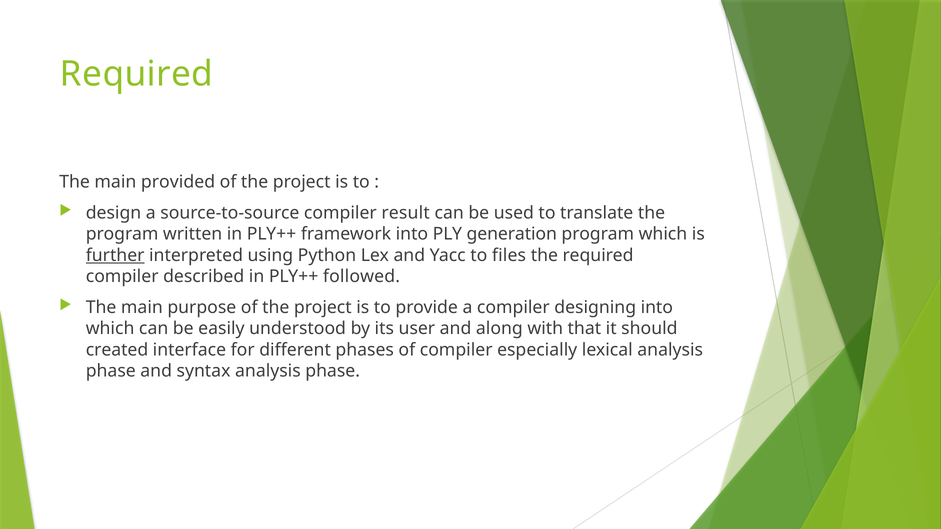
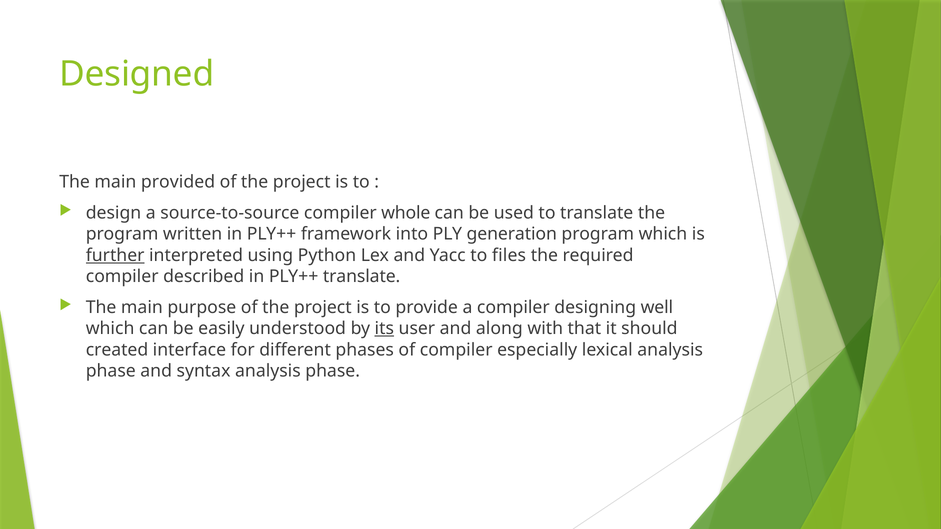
Required: Required -> Designed (137, 74)
result: result -> whole (406, 213)
PLY++ followed: followed -> translate (362, 277)
designing into: into -> well (657, 308)
its underline: none -> present (384, 329)
